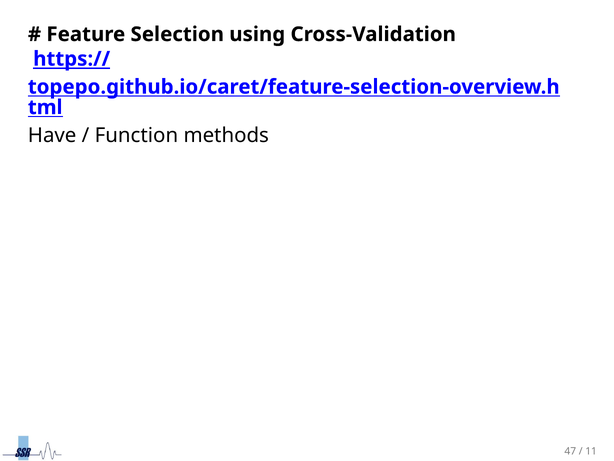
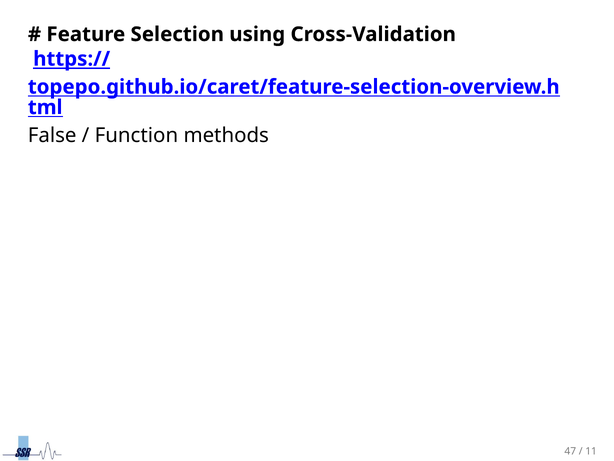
Have: Have -> False (52, 135)
